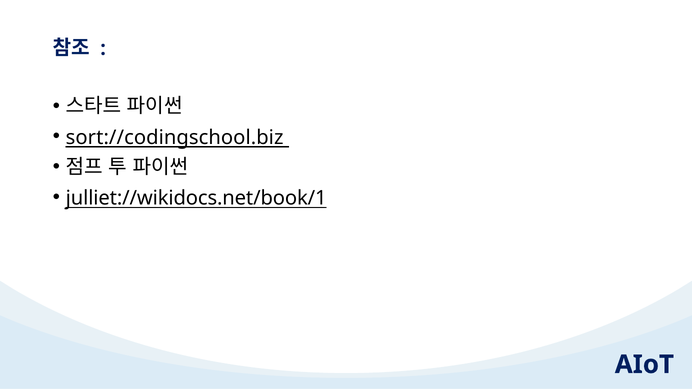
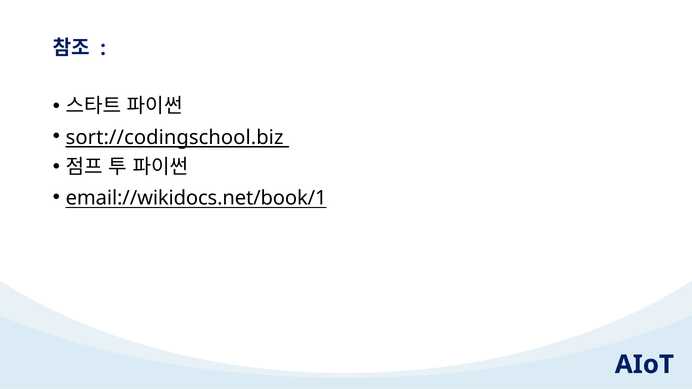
julliet://wikidocs.net/book/1: julliet://wikidocs.net/book/1 -> email://wikidocs.net/book/1 (196, 198)
